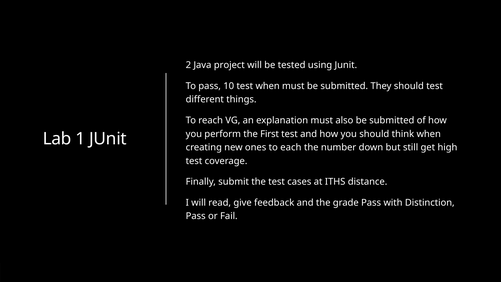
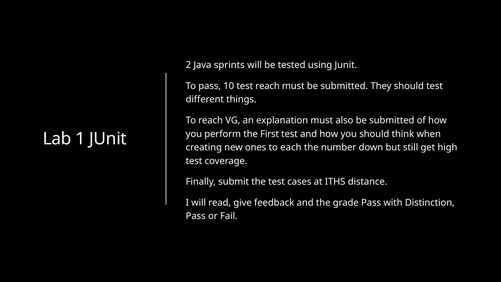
project: project -> sprints (229, 65)
test when: when -> reach (268, 86)
